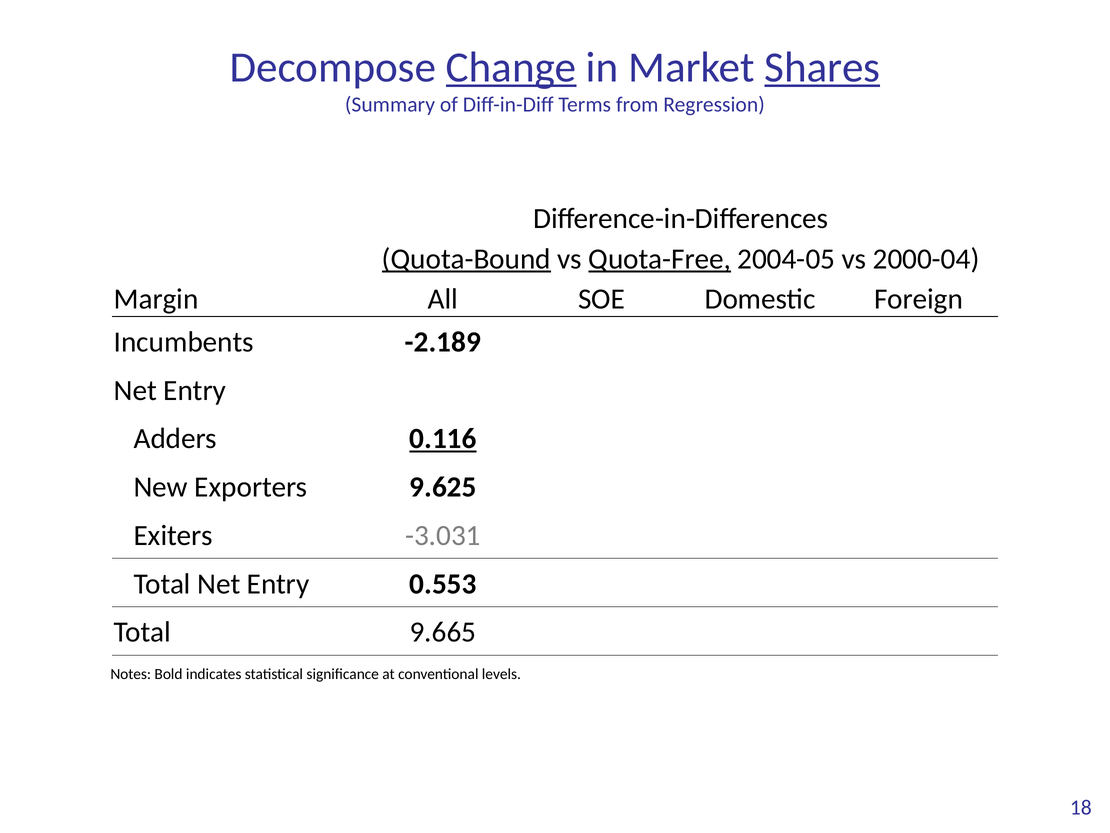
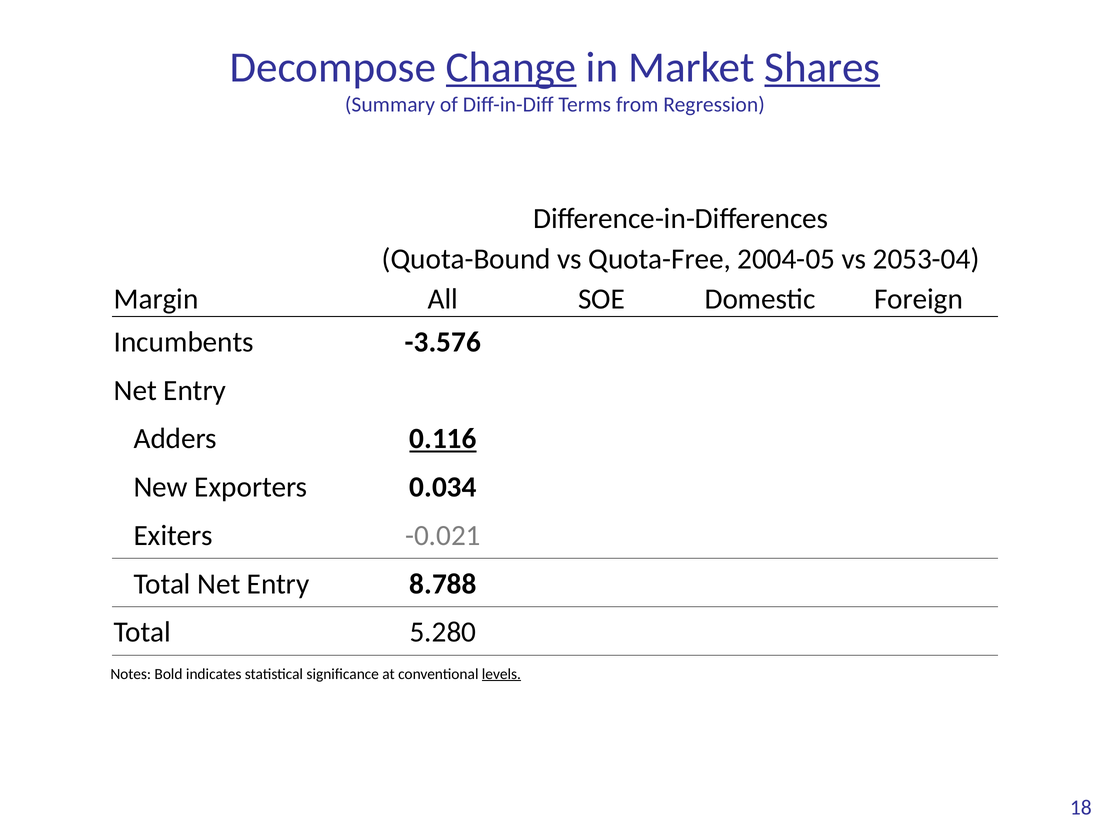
Quota-Bound underline: present -> none (466, 259)
Quota-Free underline: present -> none (660, 259)
2000-04: 2000-04 -> 2053-04 (926, 259)
-2.189: -2.189 -> -3.576 (443, 342)
9.625: 9.625 -> 0.034 (443, 487)
-3.031: -3.031 -> -0.021 (443, 535)
0.553: 0.553 -> 8.788 (443, 584)
9.665: 9.665 -> 5.280 (443, 632)
levels underline: none -> present (501, 674)
